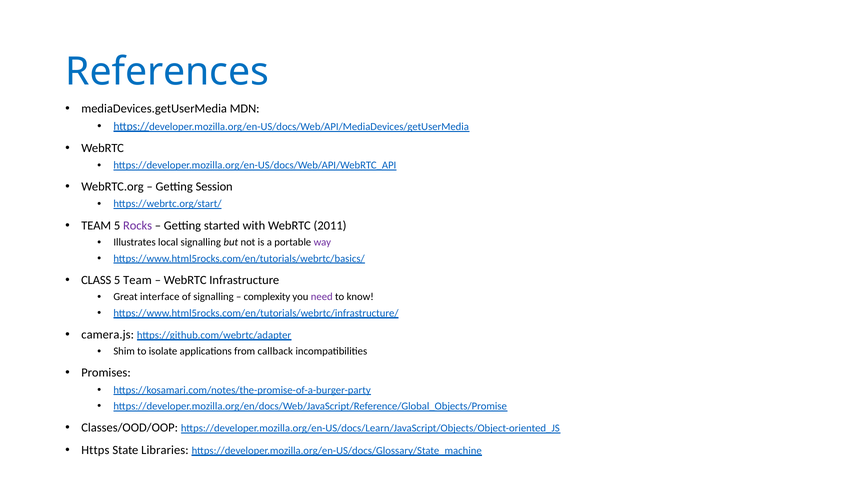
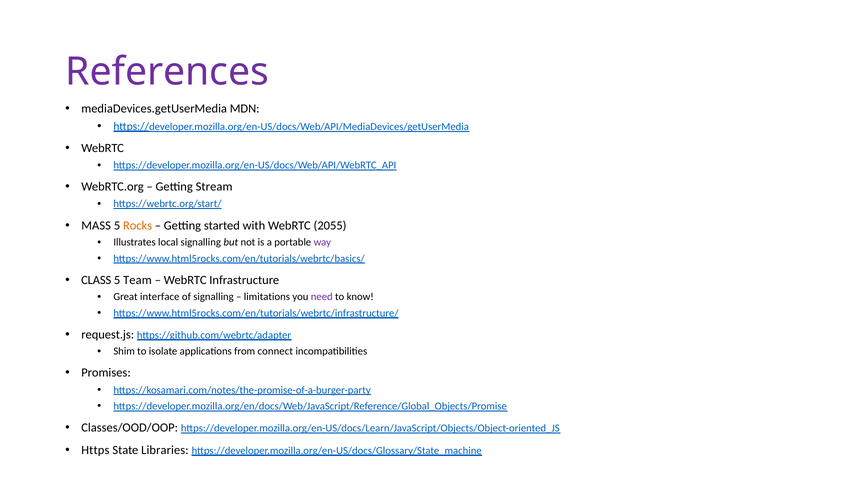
References colour: blue -> purple (167, 72)
Session: Session -> Stream (214, 187)
TEAM: TEAM -> MASS (96, 226)
Rocks colour: purple -> orange (138, 226)
2011: 2011 -> 2055 (330, 226)
complexity: complexity -> limitations (267, 297)
camera.js: camera.js -> request.js (108, 335)
callback: callback -> connect (275, 352)
